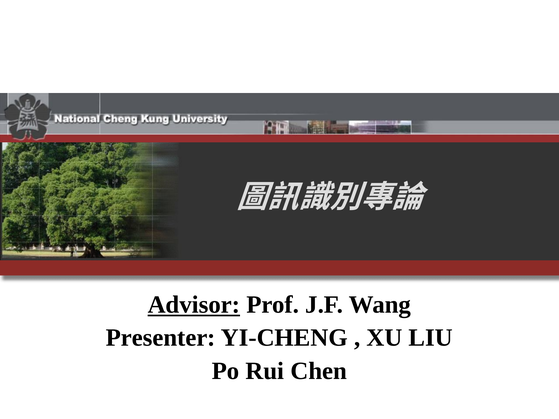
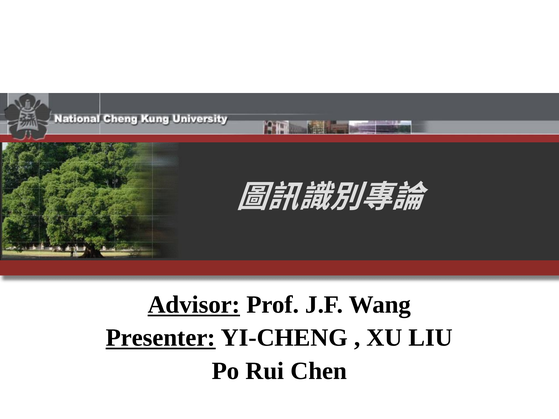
Presenter underline: none -> present (161, 338)
